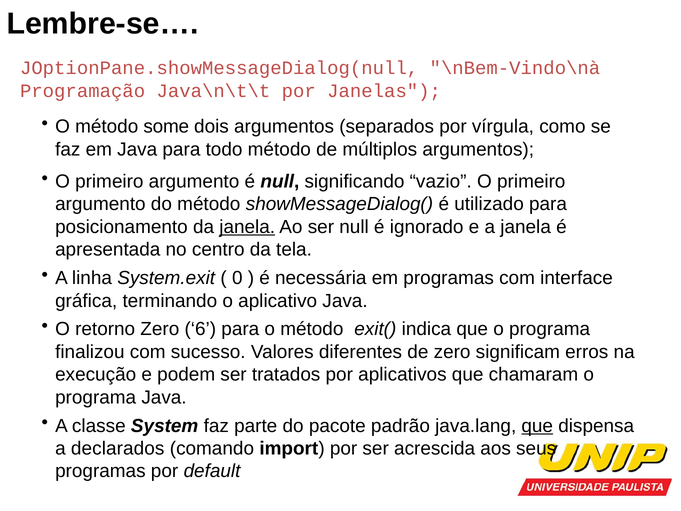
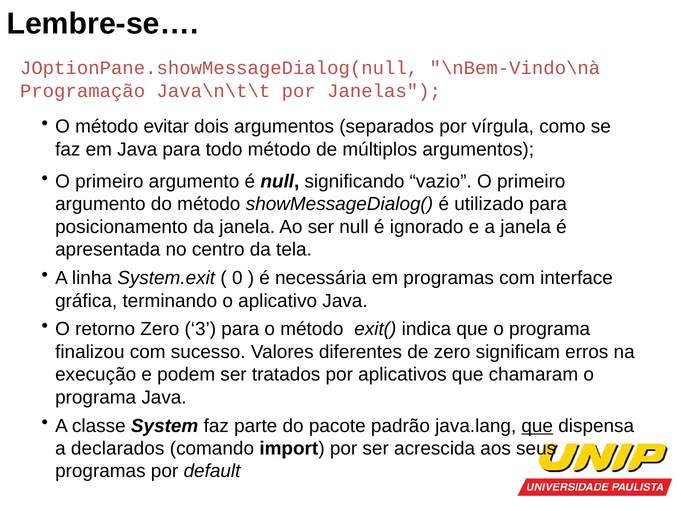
some: some -> evitar (166, 127)
janela underline: present -> none (247, 227)
6: 6 -> 3 (200, 329)
